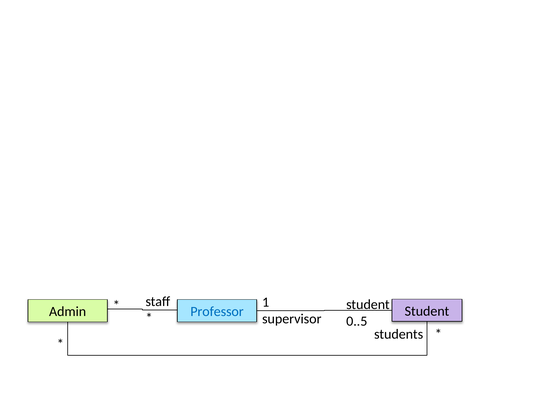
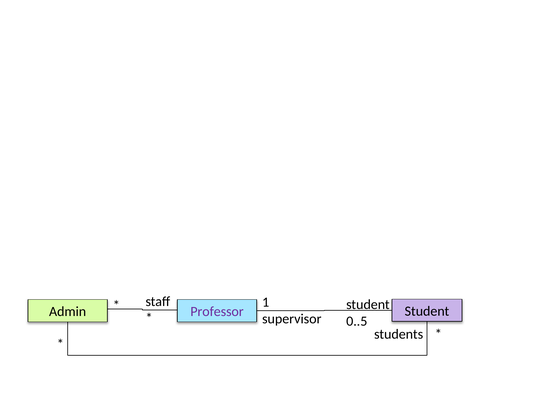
Professor colour: blue -> purple (217, 312)
